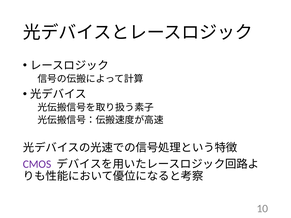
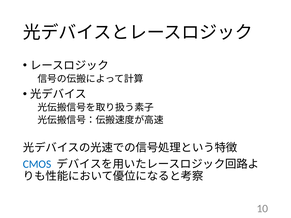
CMOS colour: purple -> blue (37, 164)
